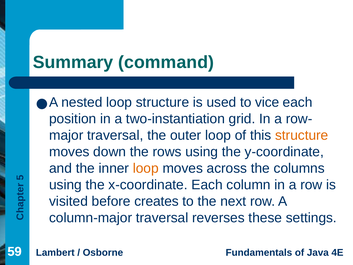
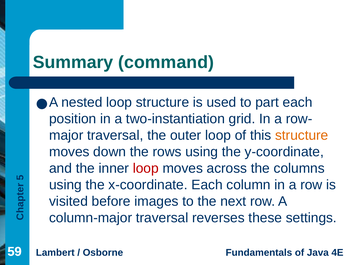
vice: vice -> part (267, 102)
loop colour: orange -> red (146, 168)
creates: creates -> images (156, 201)
